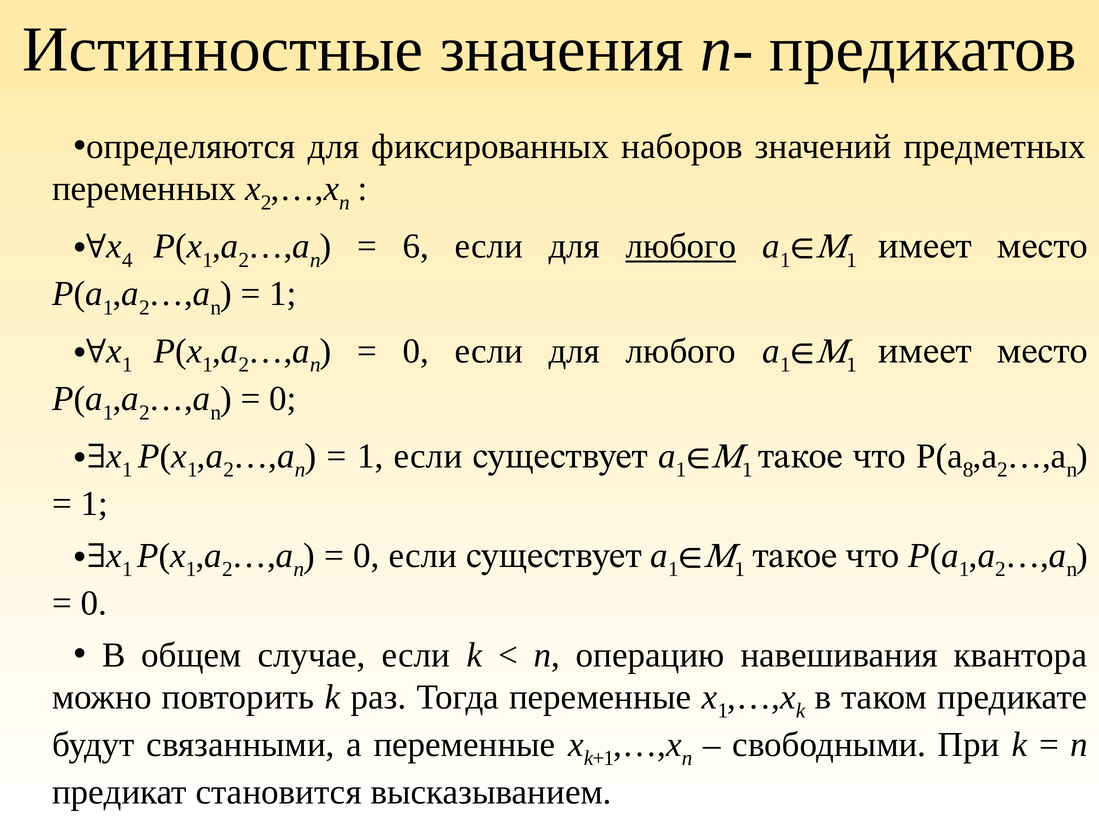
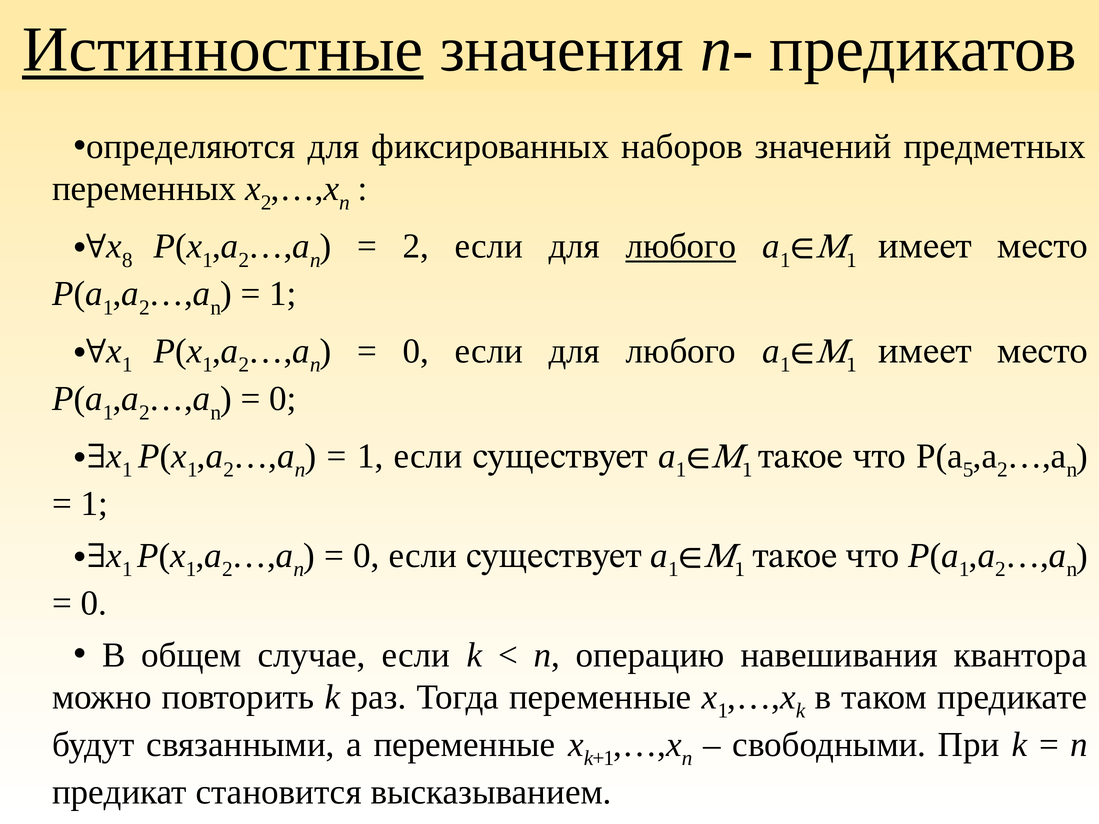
Истинностные underline: none -> present (223, 50)
4: 4 -> 8 (127, 260)
6: 6 -> 2 (416, 246)
8: 8 -> 5 (968, 470)
